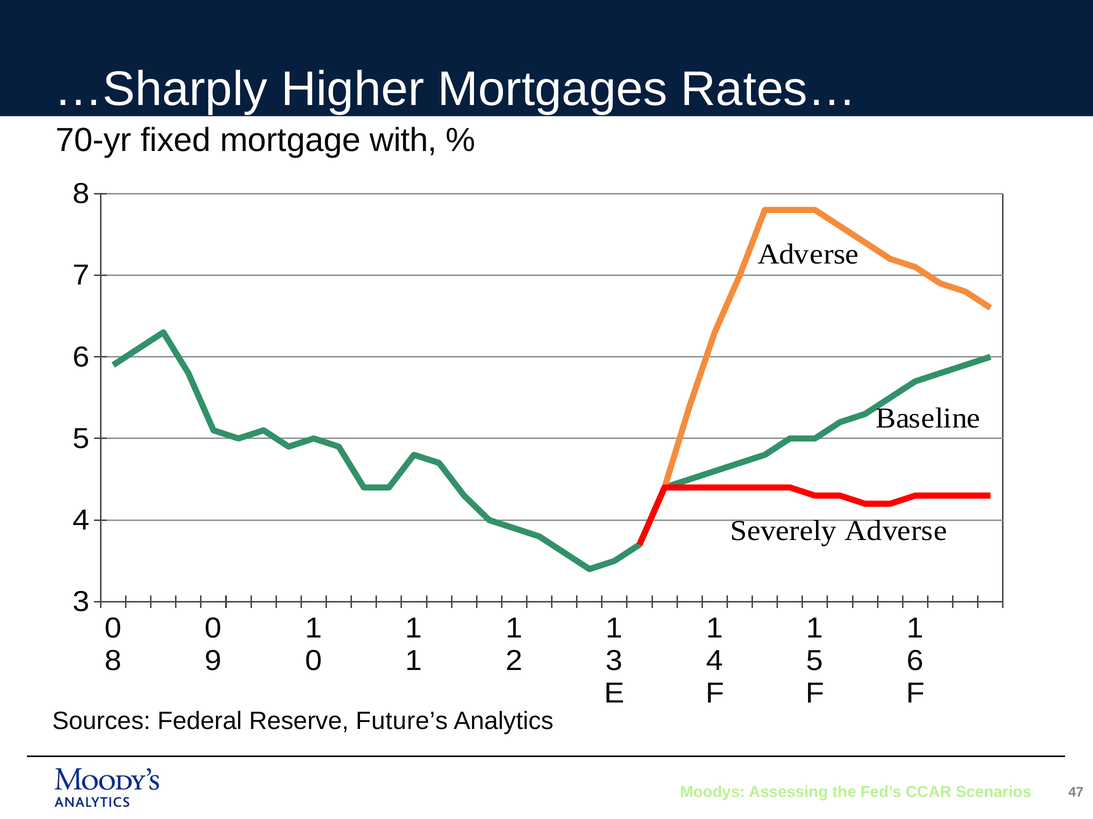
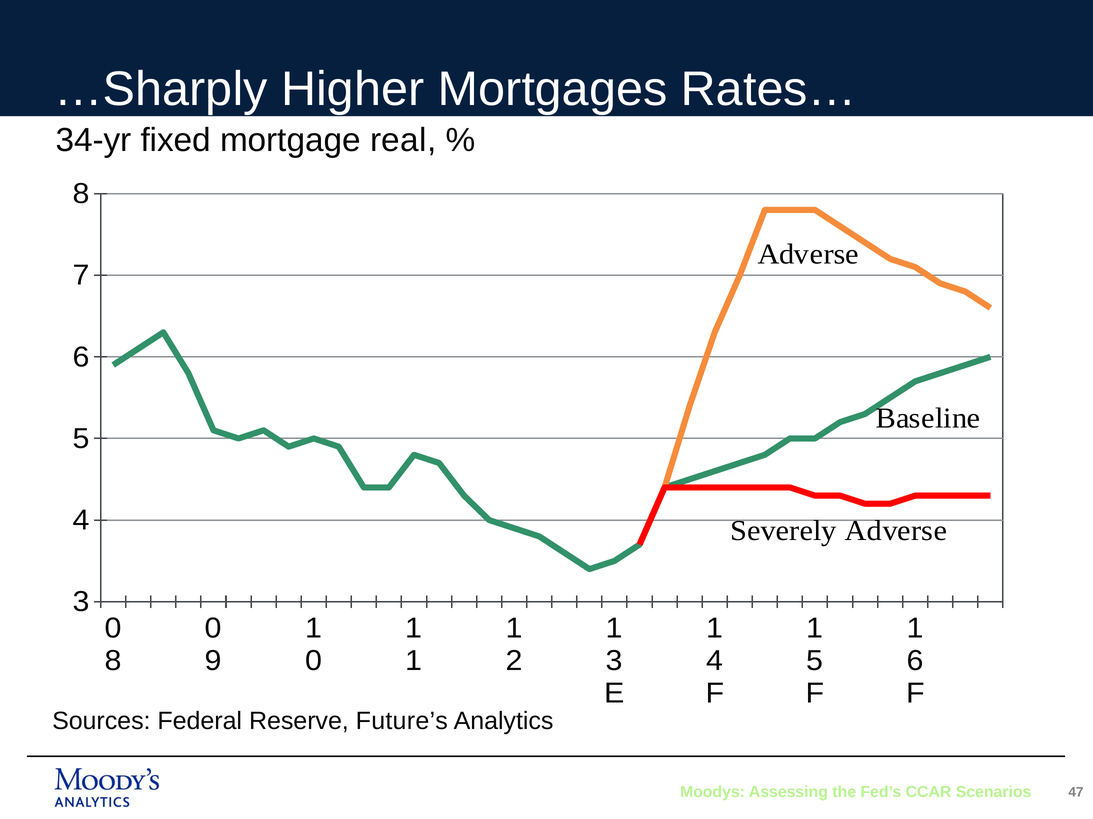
70-yr: 70-yr -> 34-yr (93, 141)
with: with -> real (403, 141)
